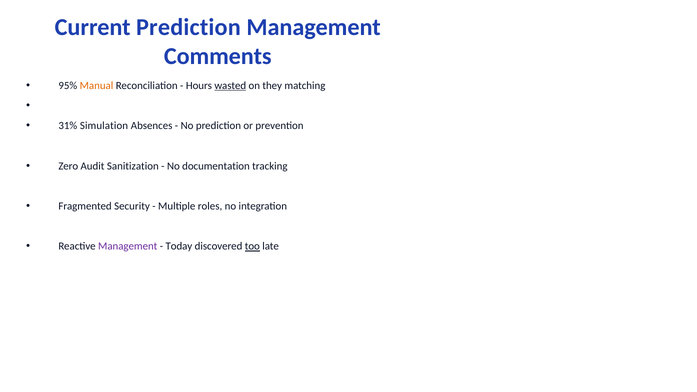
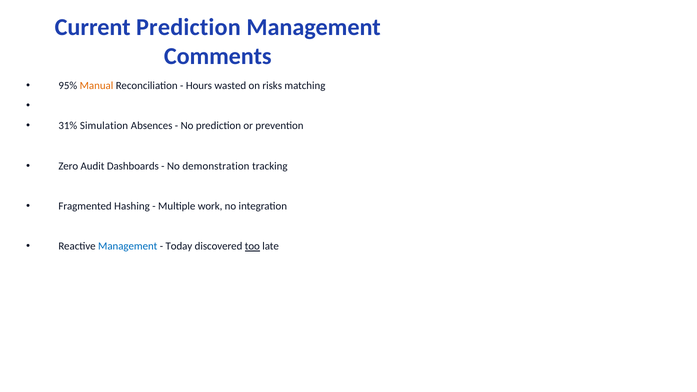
wasted underline: present -> none (230, 86)
they: they -> risks (272, 86)
Sanitization: Sanitization -> Dashboards (133, 166)
documentation: documentation -> demonstration (216, 166)
Security: Security -> Hashing (132, 206)
roles: roles -> work (210, 206)
Management colour: purple -> blue (128, 246)
